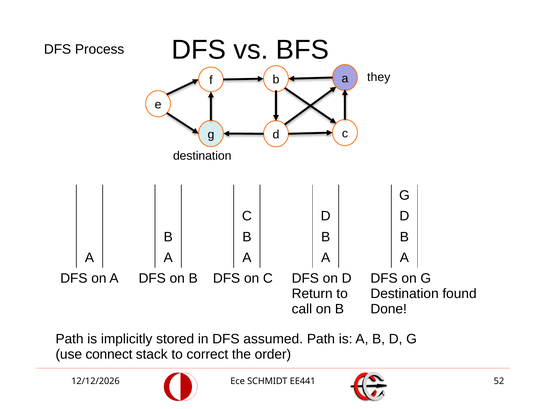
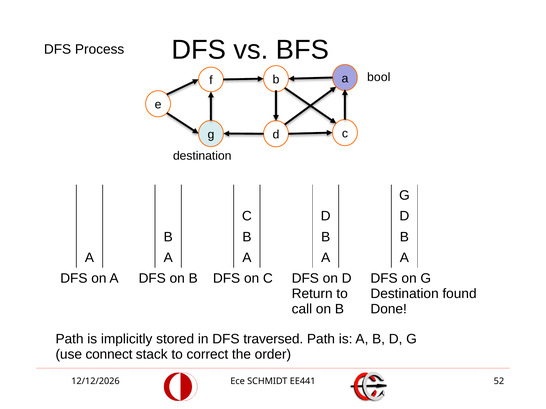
they: they -> bool (379, 77)
assumed: assumed -> traversed (273, 339)
